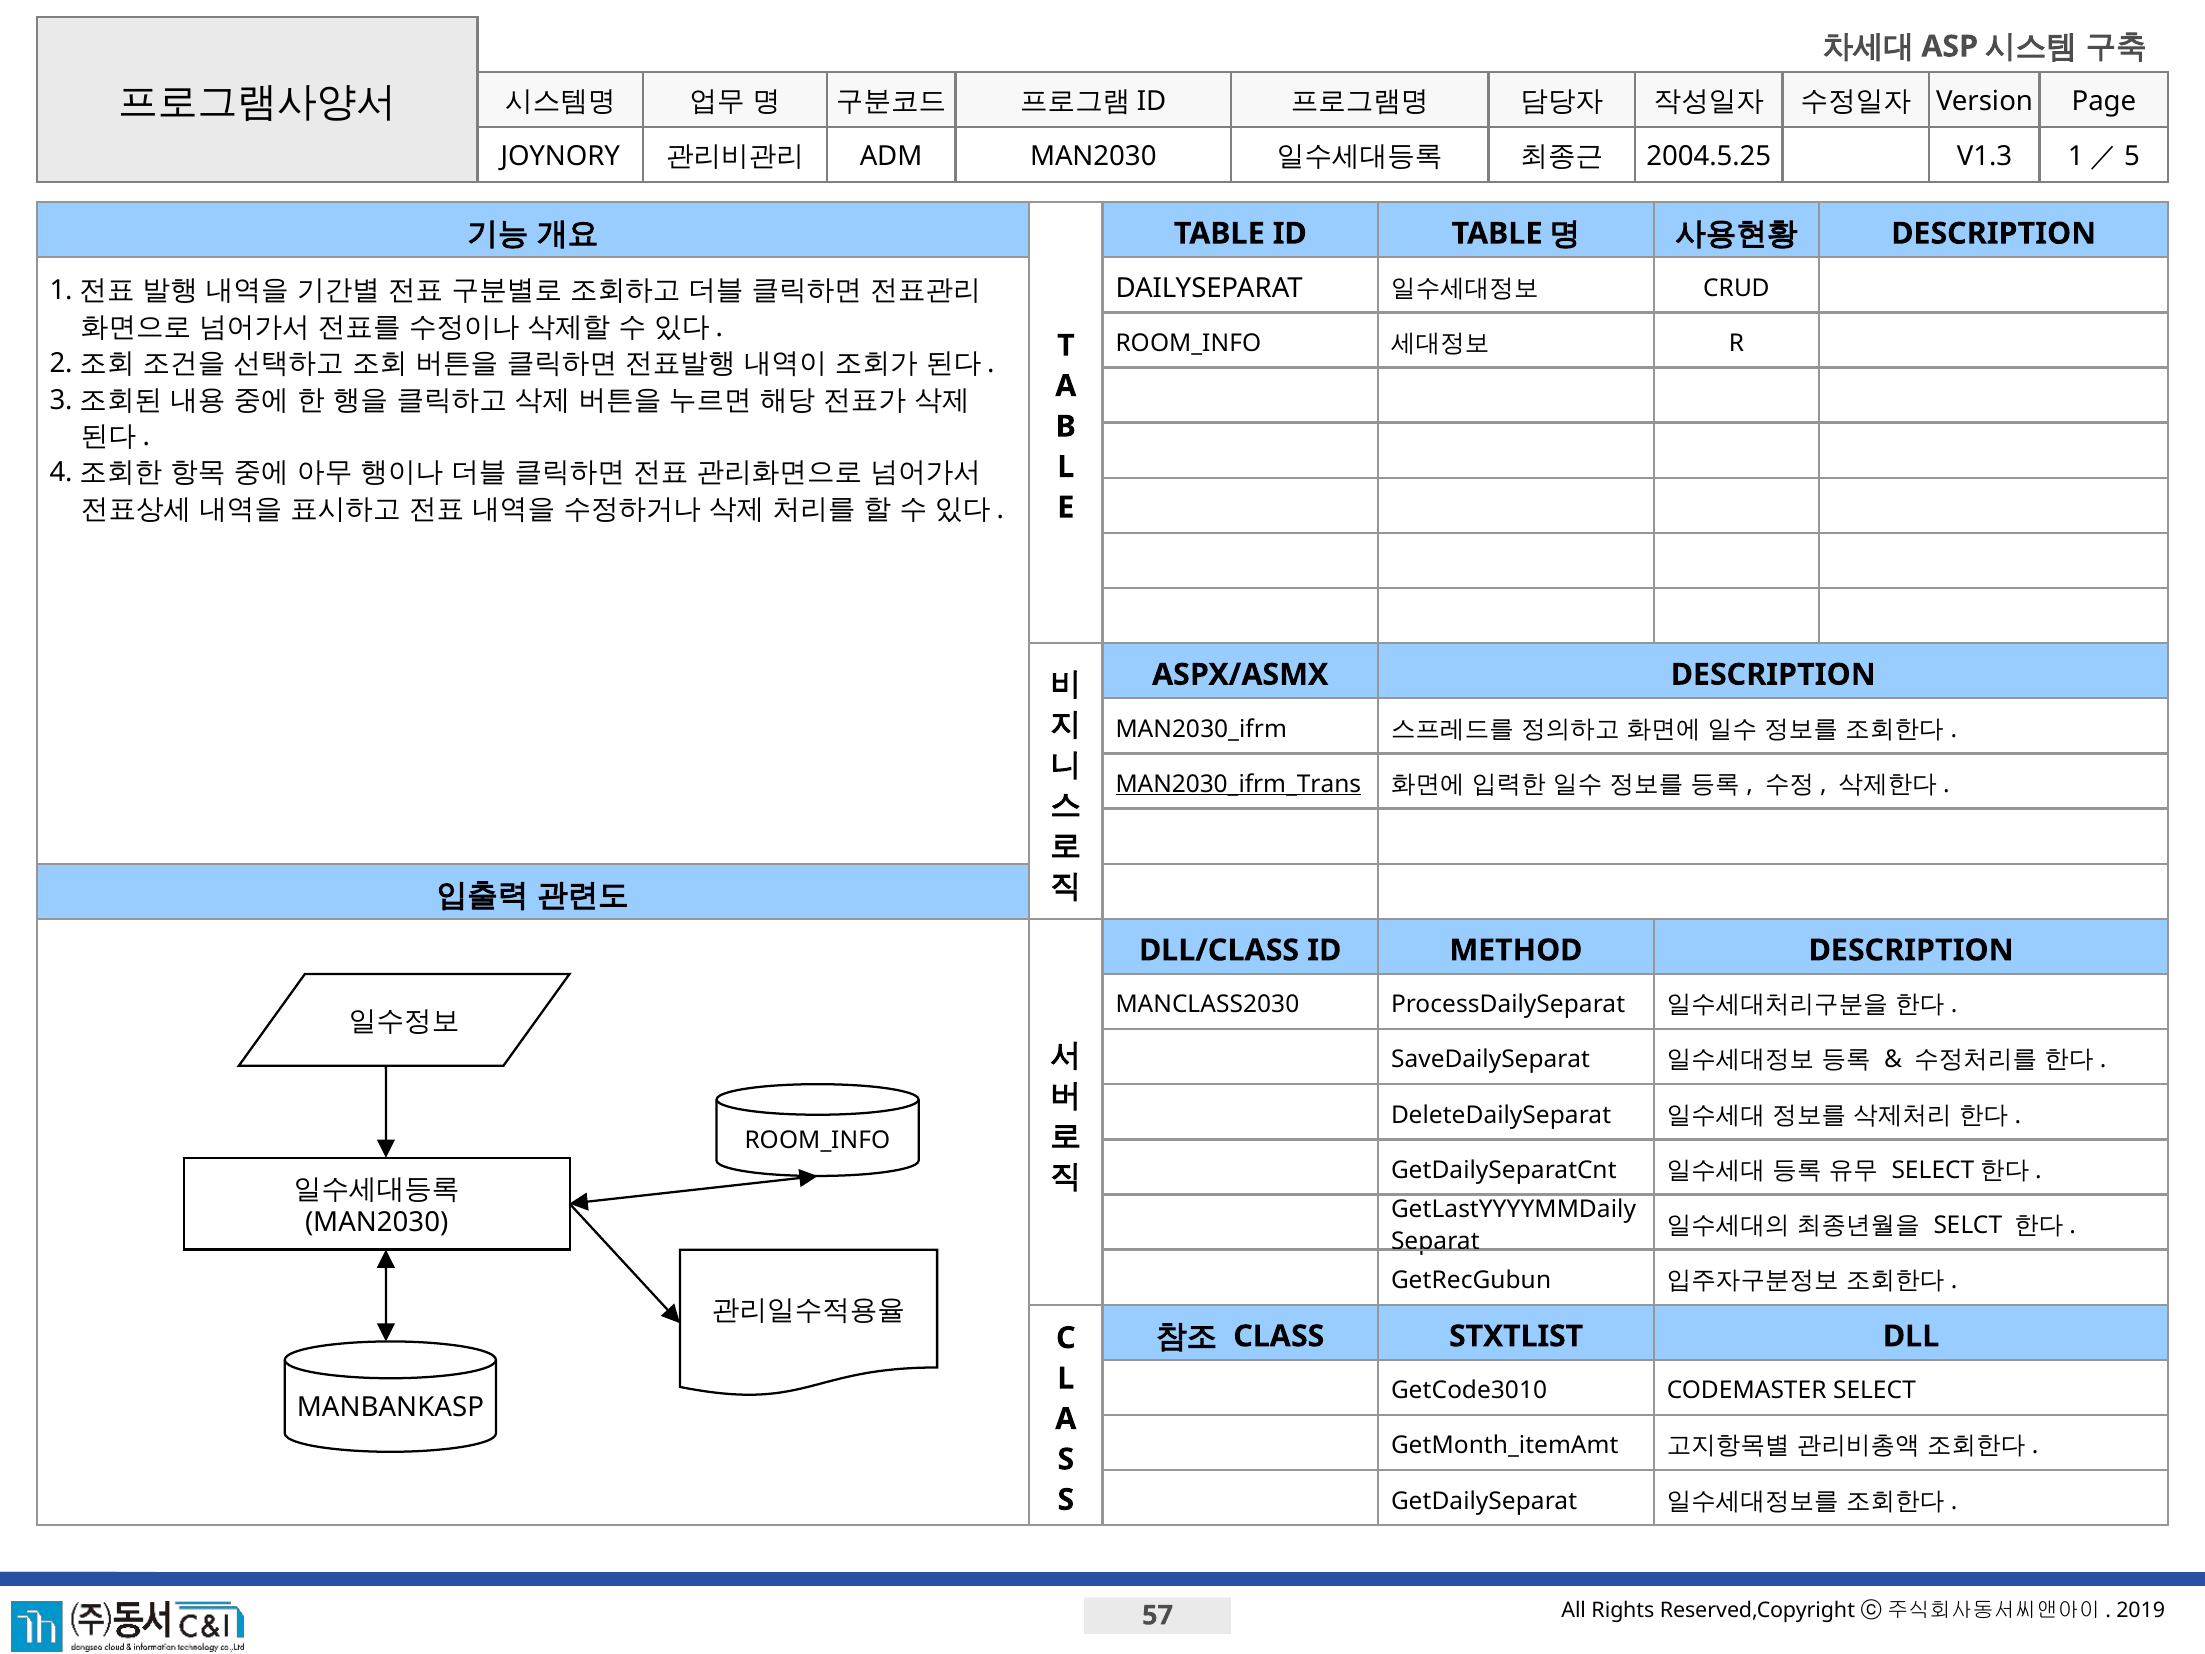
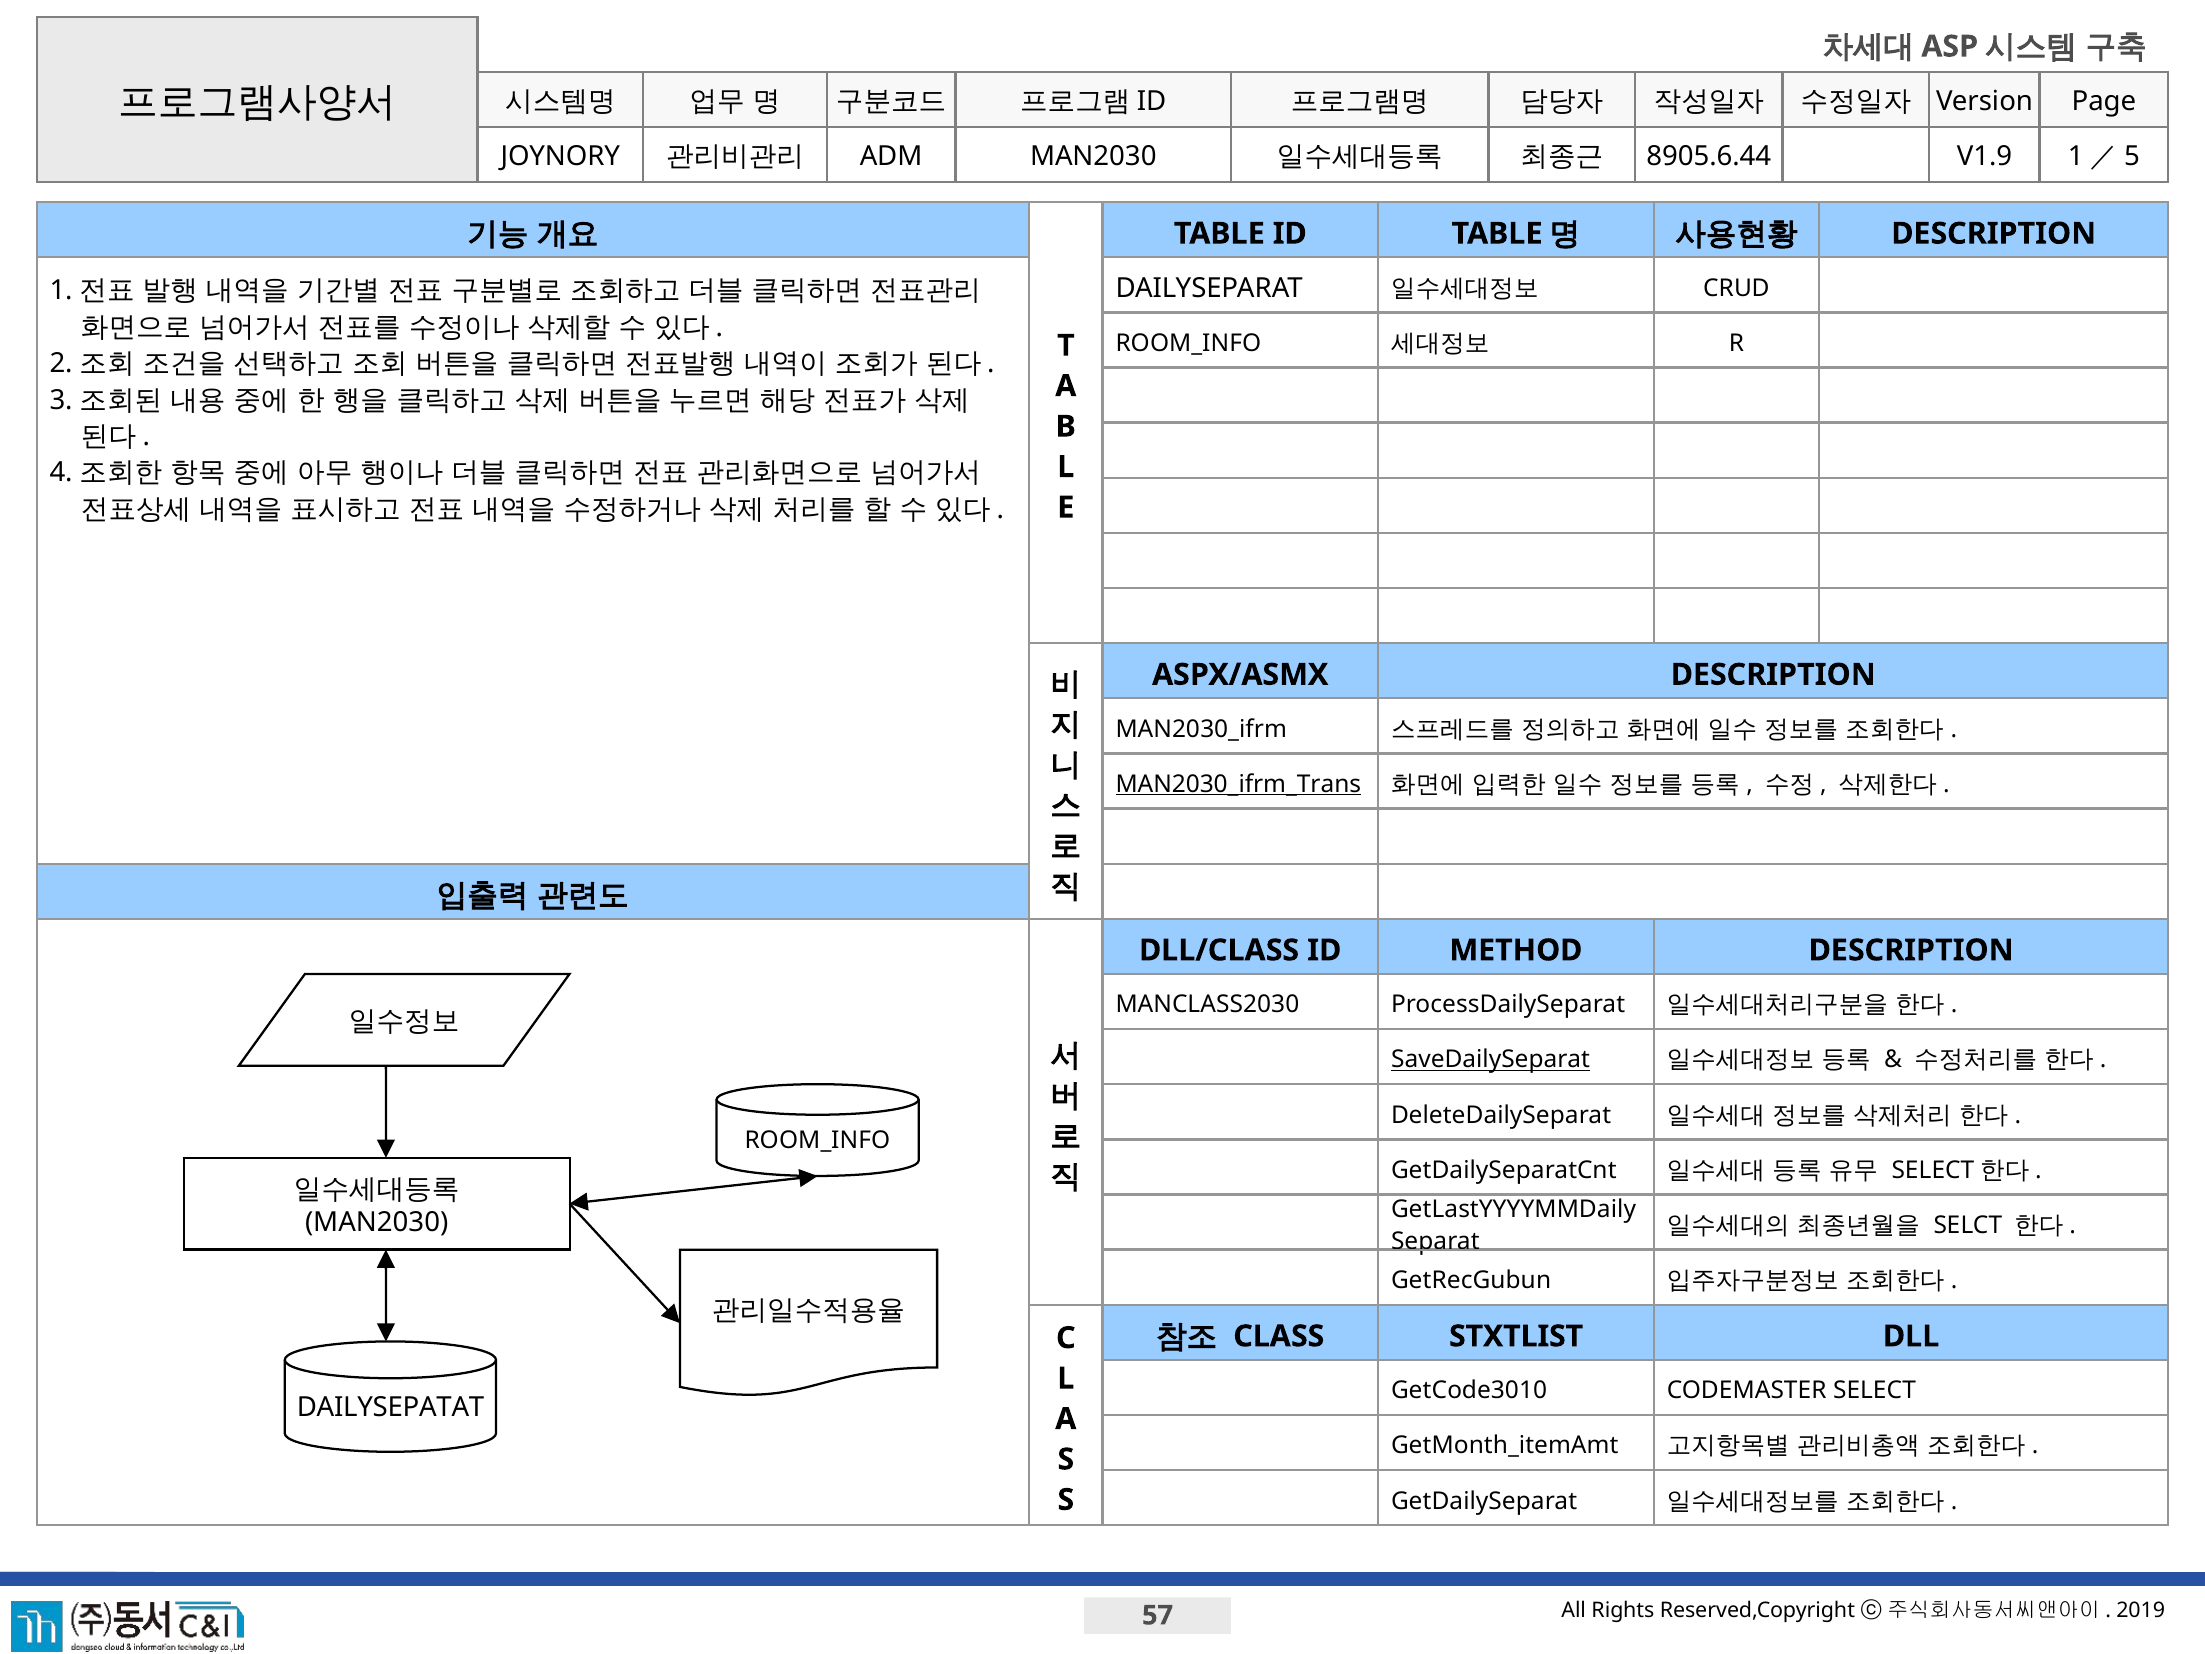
2004.5.25: 2004.5.25 -> 8905.6.44 (1709, 157)
V1.3: V1.3 -> V1.9 (1985, 157)
SaveDailySeparat underline: none -> present (1491, 1060)
MANBANKASP: MANBANKASP -> DAILYSEPATAT (391, 1407)
